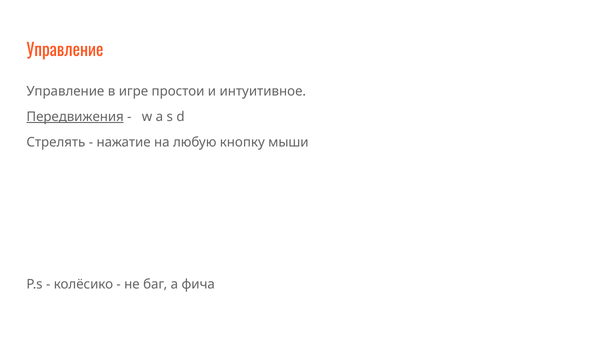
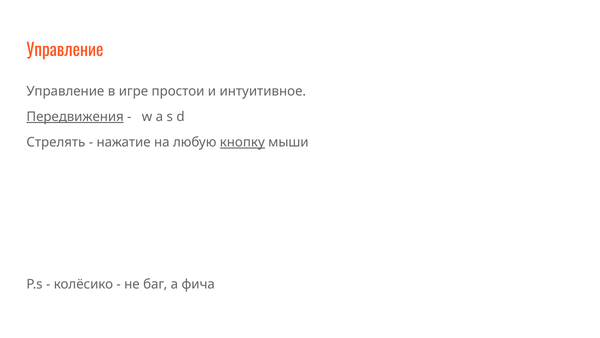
кнопку underline: none -> present (242, 142)
